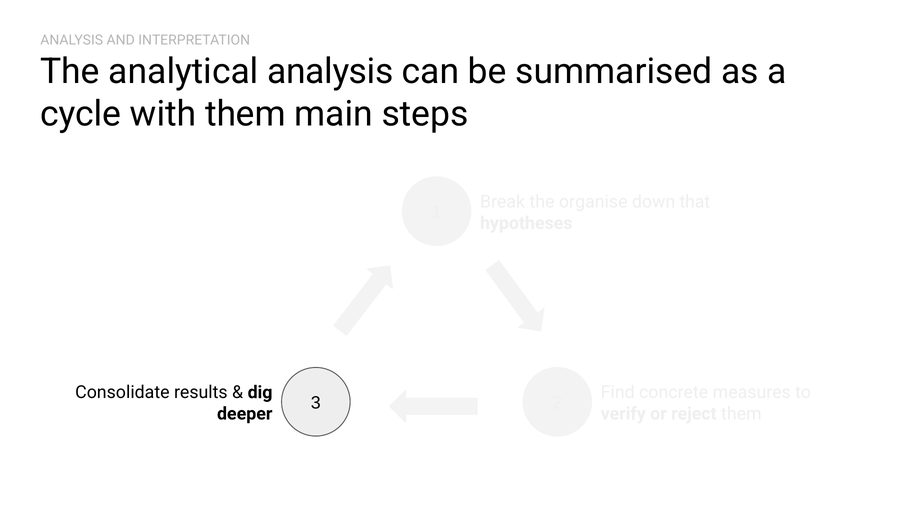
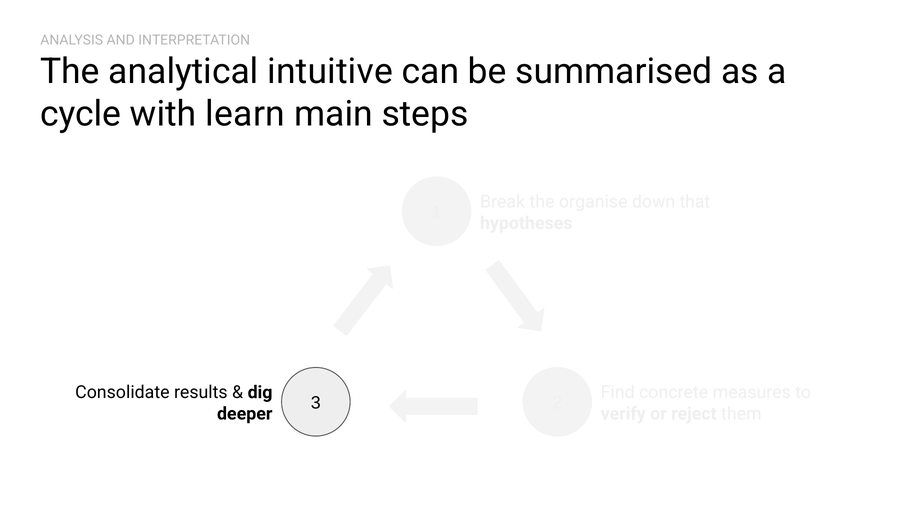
analytical analysis: analysis -> intuitive (330, 71)
with them: them -> learn (245, 114)
